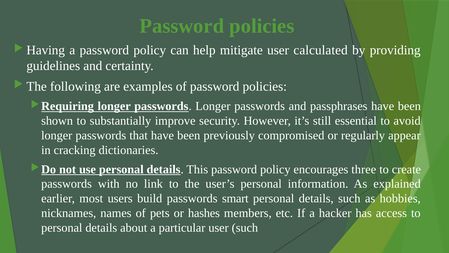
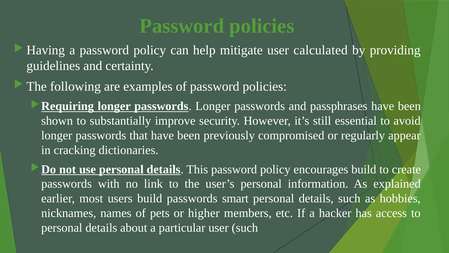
encourages three: three -> build (364, 169)
hashes: hashes -> higher (204, 213)
